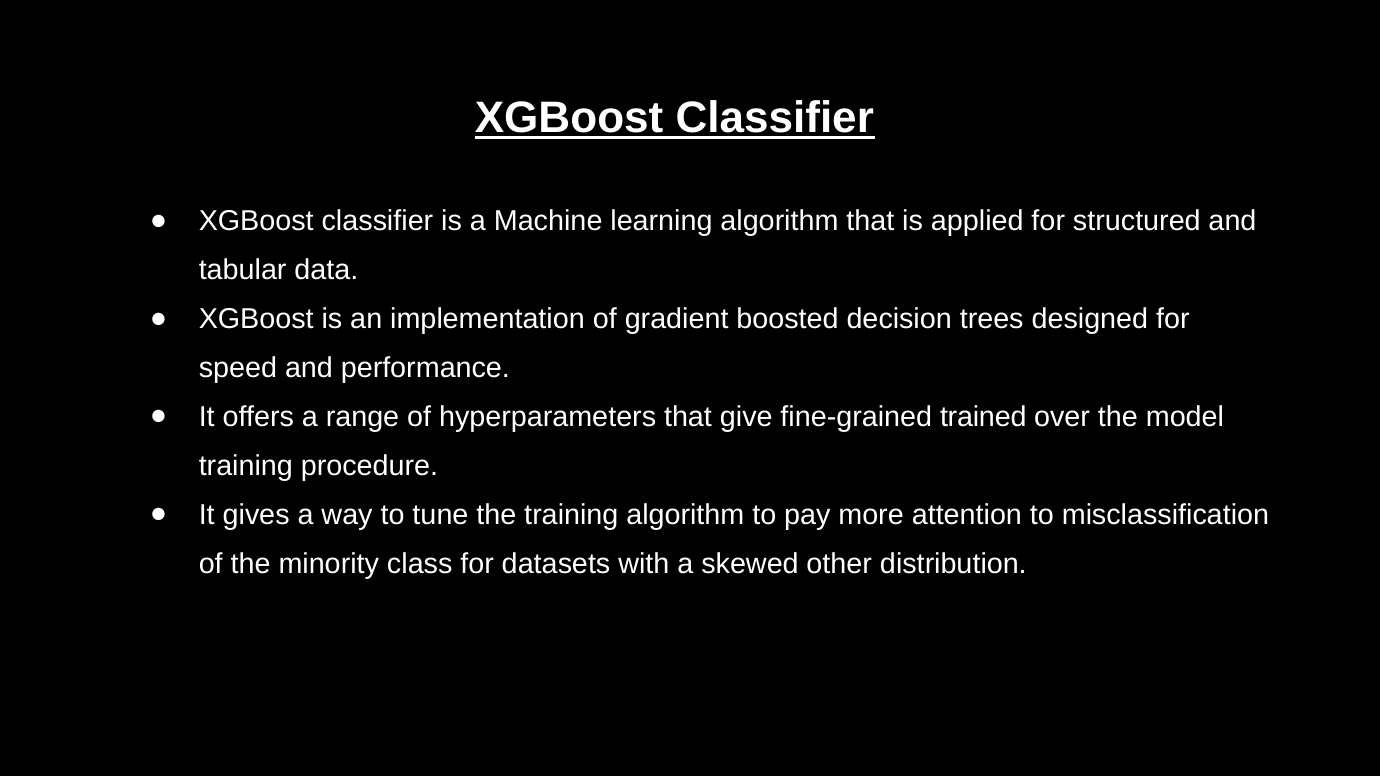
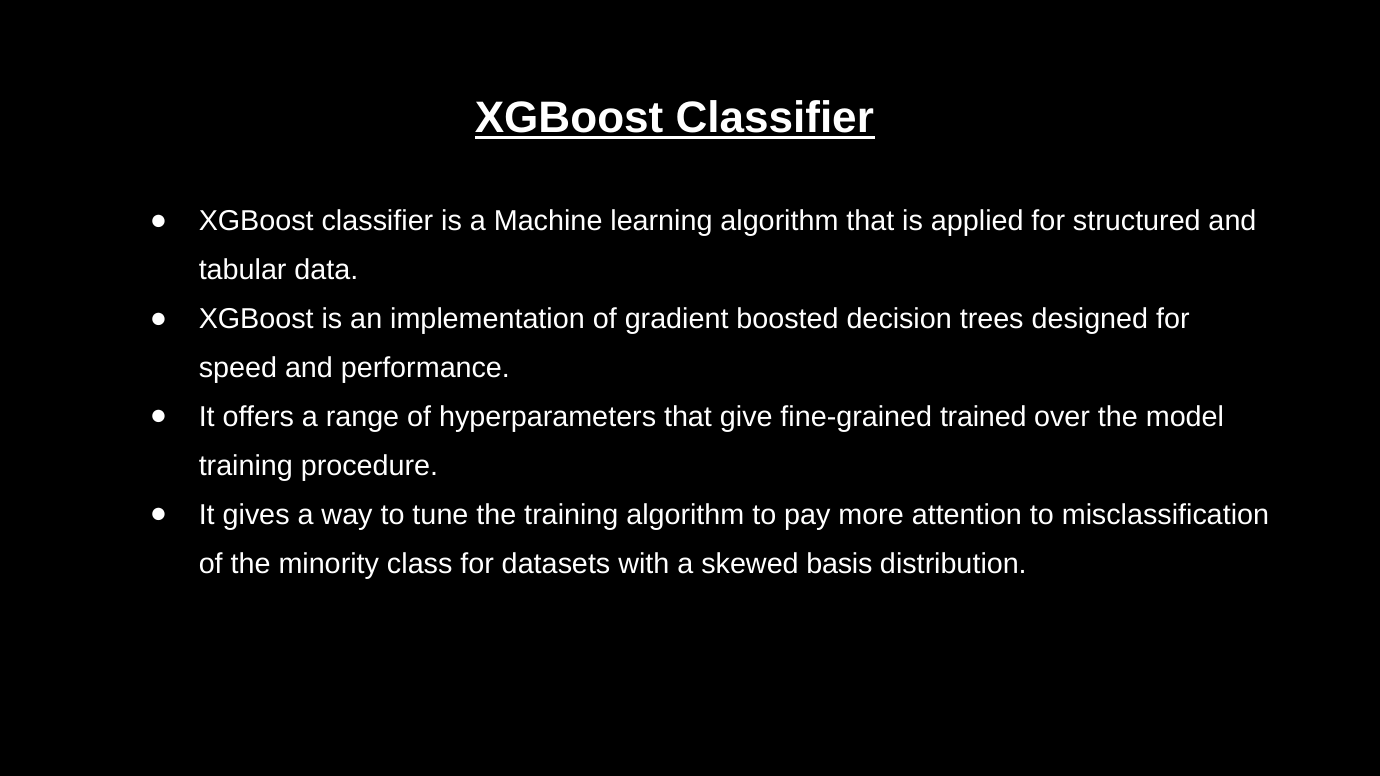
other: other -> basis (839, 564)
